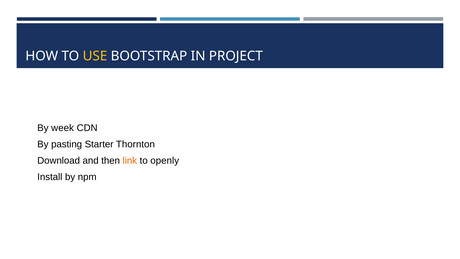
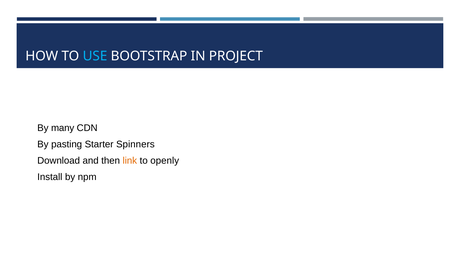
USE colour: yellow -> light blue (95, 56)
week: week -> many (63, 128)
Thornton: Thornton -> Spinners (135, 144)
